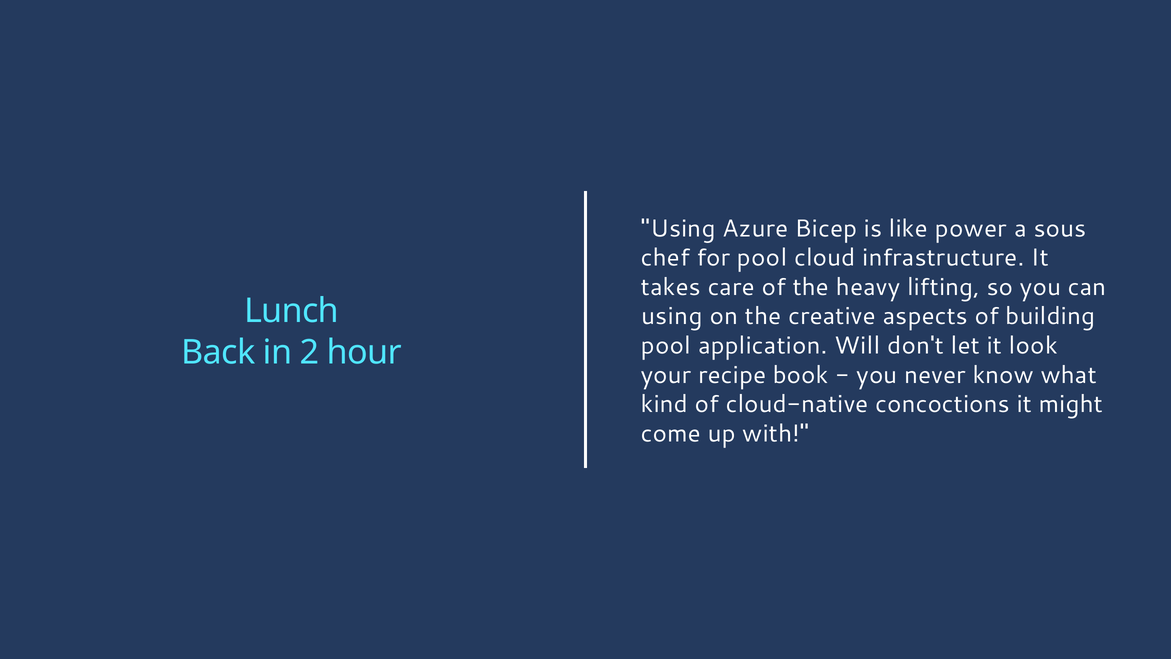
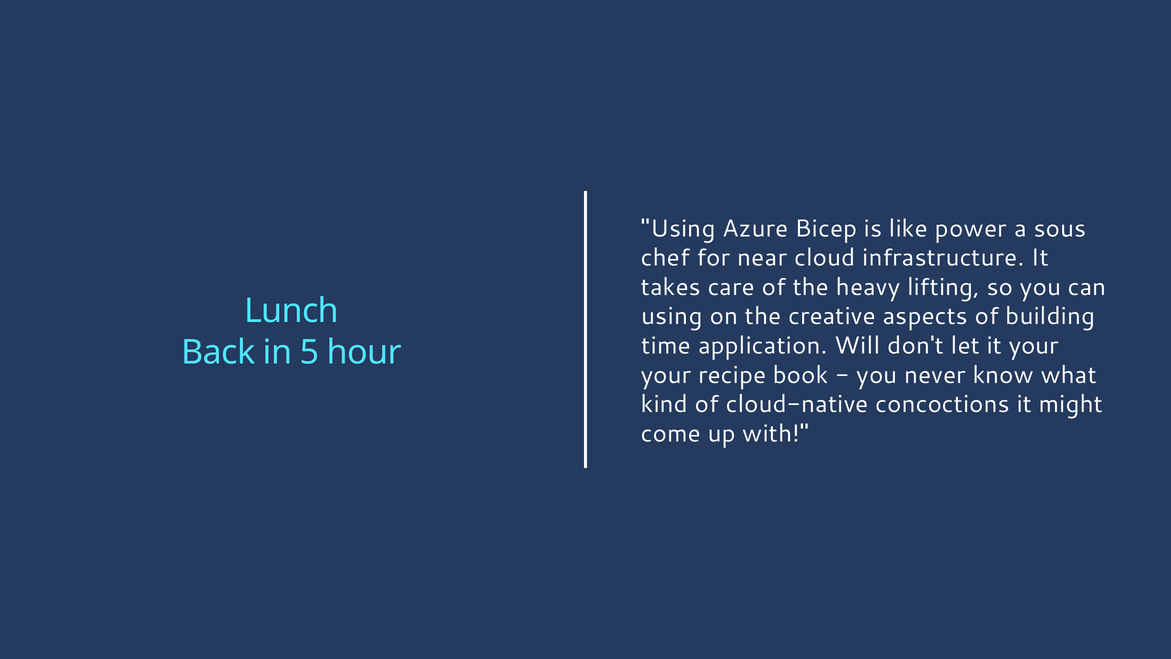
for pool: pool -> near (762, 258)
pool: pool -> time (666, 346)
it look: look -> your (1034, 346)
2: 2 -> 5 (310, 352)
